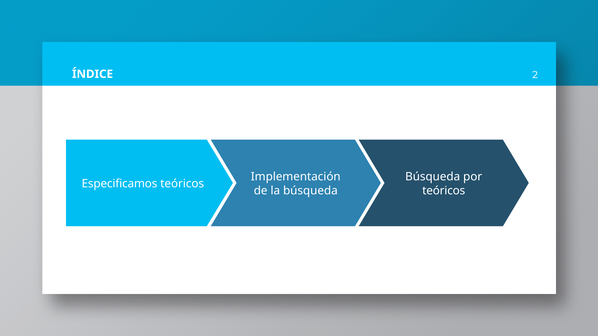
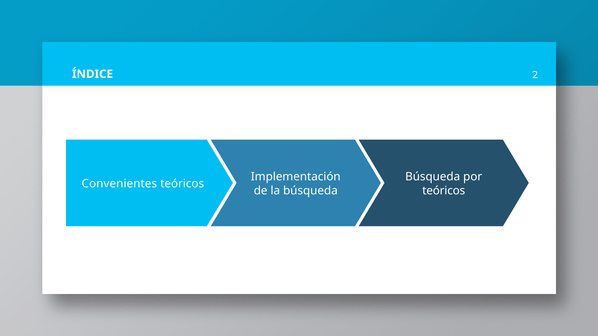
Especificamos: Especificamos -> Convenientes (119, 184)
